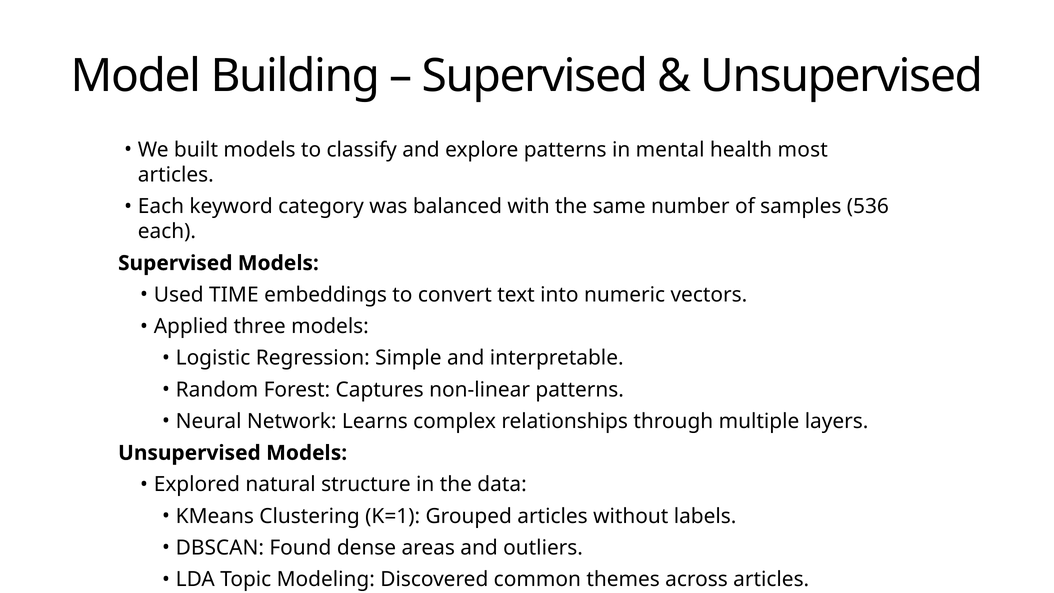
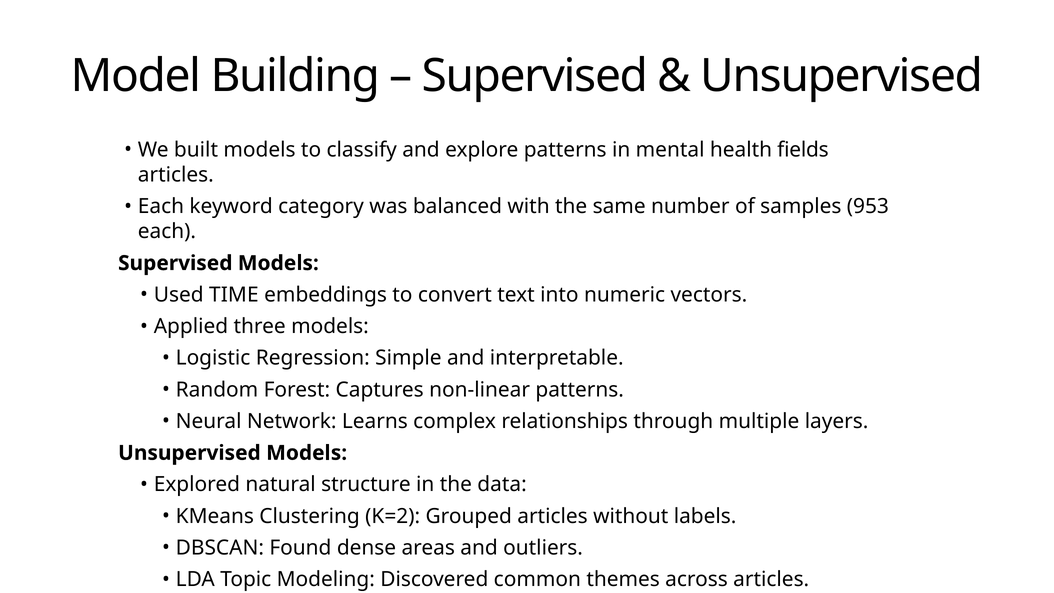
most: most -> fields (803, 150)
536: 536 -> 953 (868, 206)
K=1: K=1 -> K=2 (393, 516)
